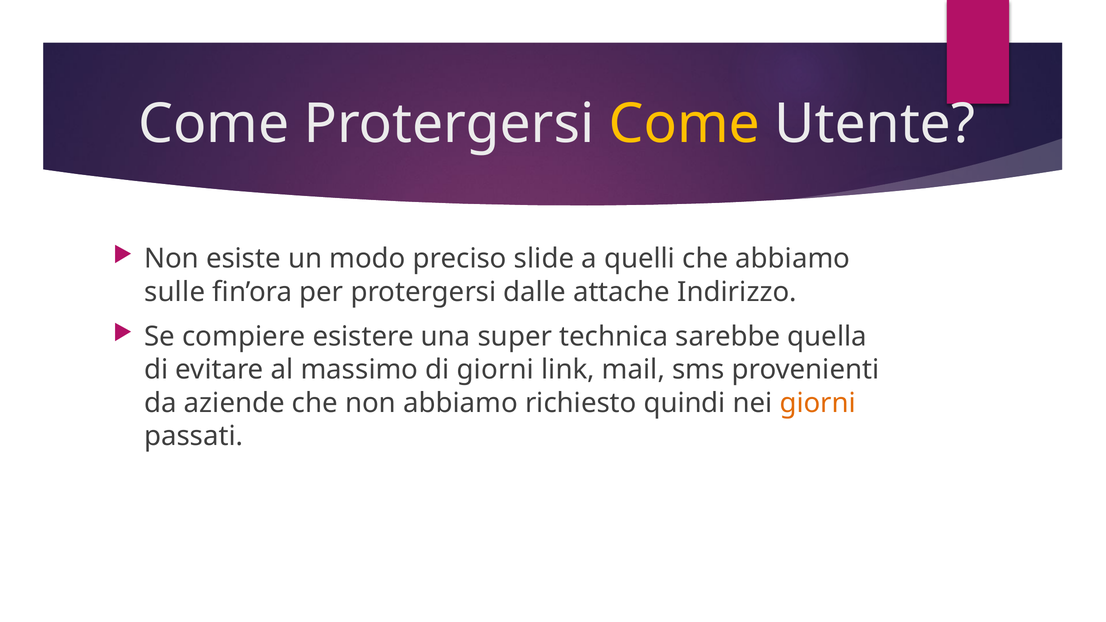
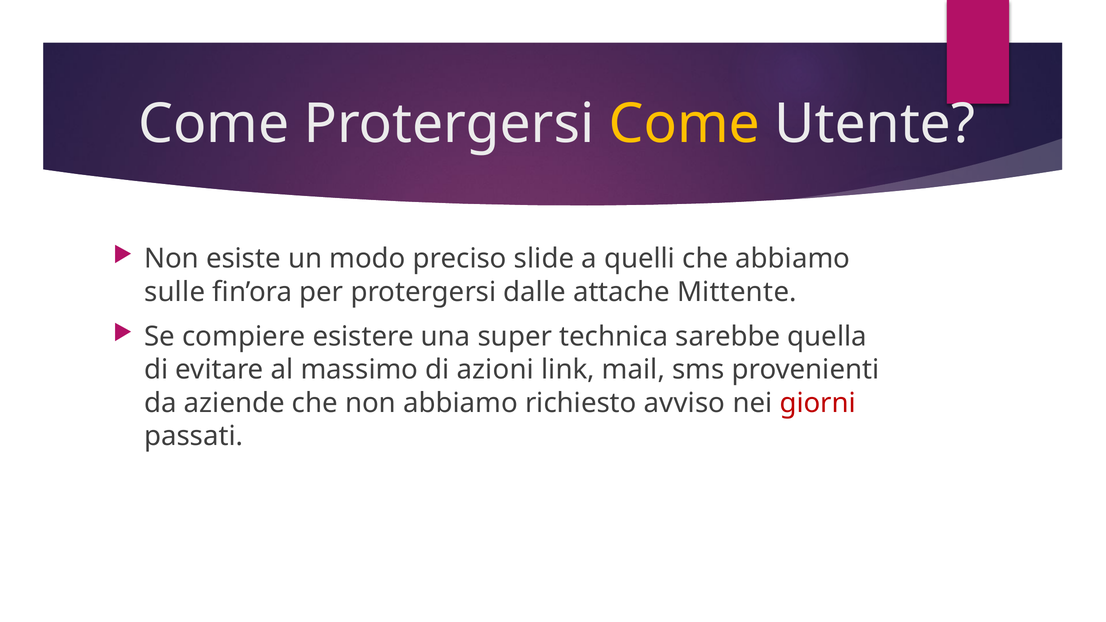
Indirizzo: Indirizzo -> Mittente (737, 292)
di giorni: giorni -> azioni (495, 370)
quindi: quindi -> avviso (684, 403)
giorni colour: orange -> red (818, 403)
